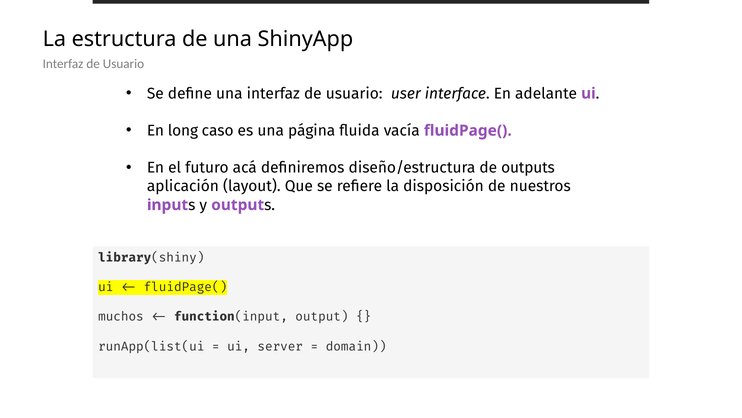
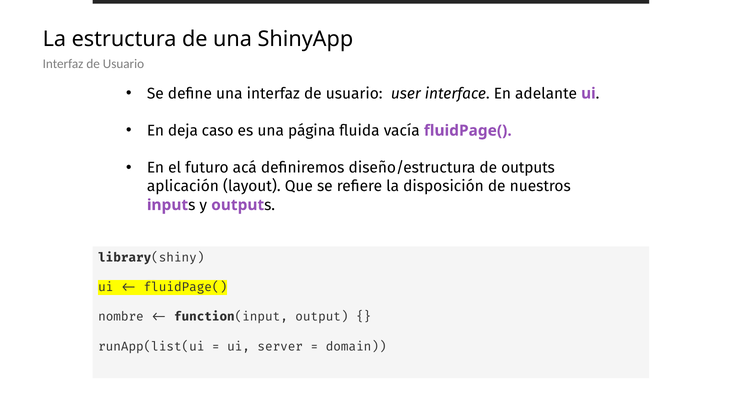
long: long -> deja (183, 130)
muchos: muchos -> nombre (121, 316)
